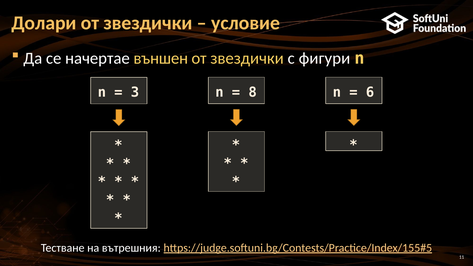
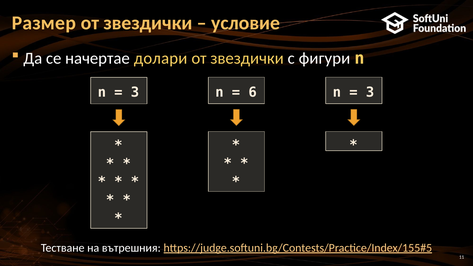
Долари: Долари -> Размер (44, 23)
външен: външен -> долари (161, 58)
8: 8 -> 6 (253, 92)
6: 6 -> 3 (370, 92)
